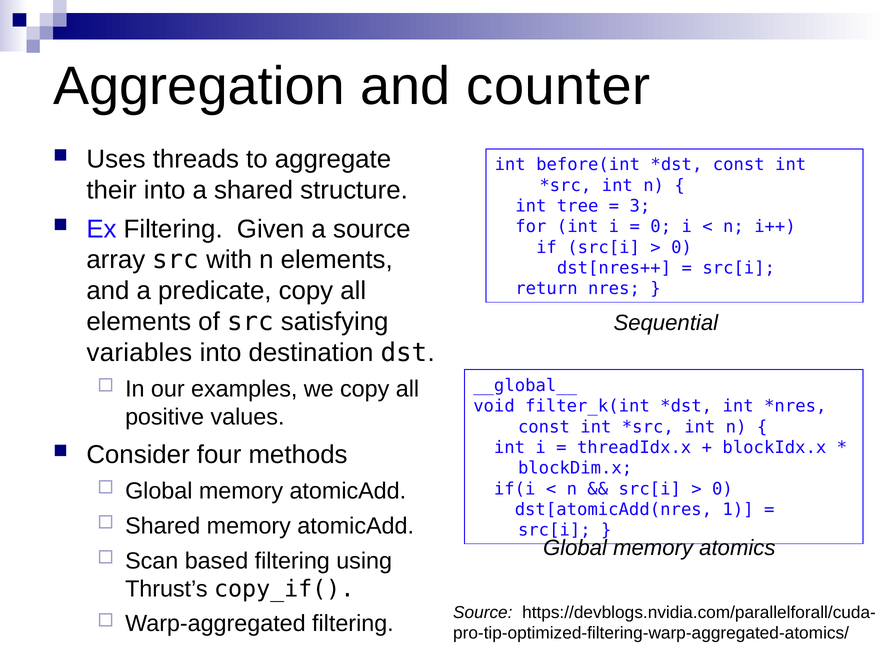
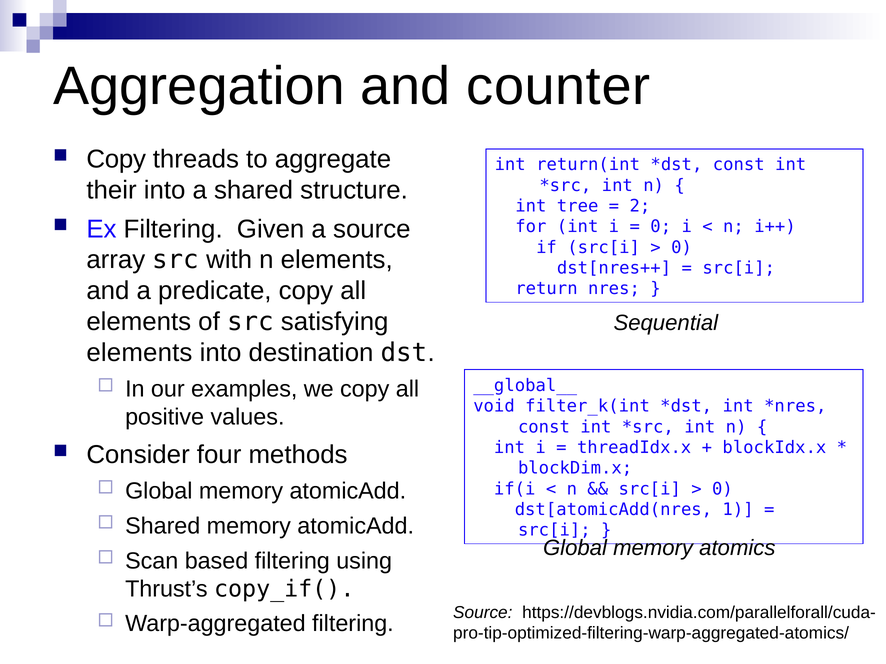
Uses: Uses -> Copy (116, 159)
before(int: before(int -> return(int (588, 165)
3: 3 -> 2 (640, 206)
variables: variables -> elements (139, 353)
